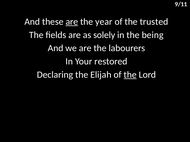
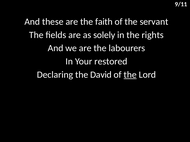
are underline: present -> none (72, 22)
year: year -> faith (104, 22)
trusted: trusted -> servant (154, 22)
being: being -> rights (153, 35)
Elijah: Elijah -> David (101, 75)
